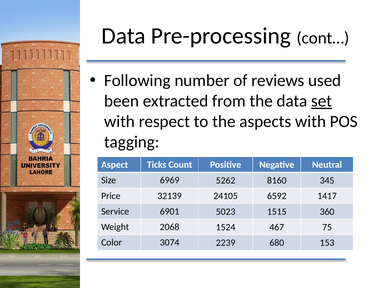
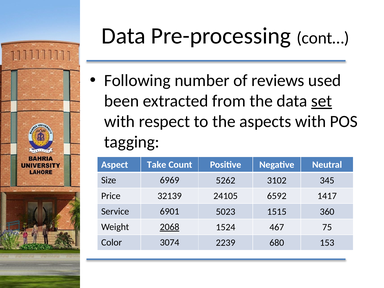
Ticks: Ticks -> Take (157, 165)
8160: 8160 -> 3102 (277, 180)
2068 underline: none -> present (170, 227)
